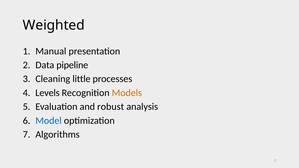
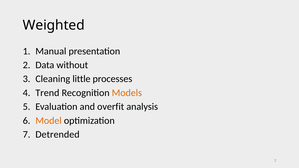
pipeline: pipeline -> without (72, 65)
Levels: Levels -> Trend (47, 93)
robust: robust -> overfit (111, 107)
Model colour: blue -> orange (49, 121)
Algorithms: Algorithms -> Detrended (57, 135)
